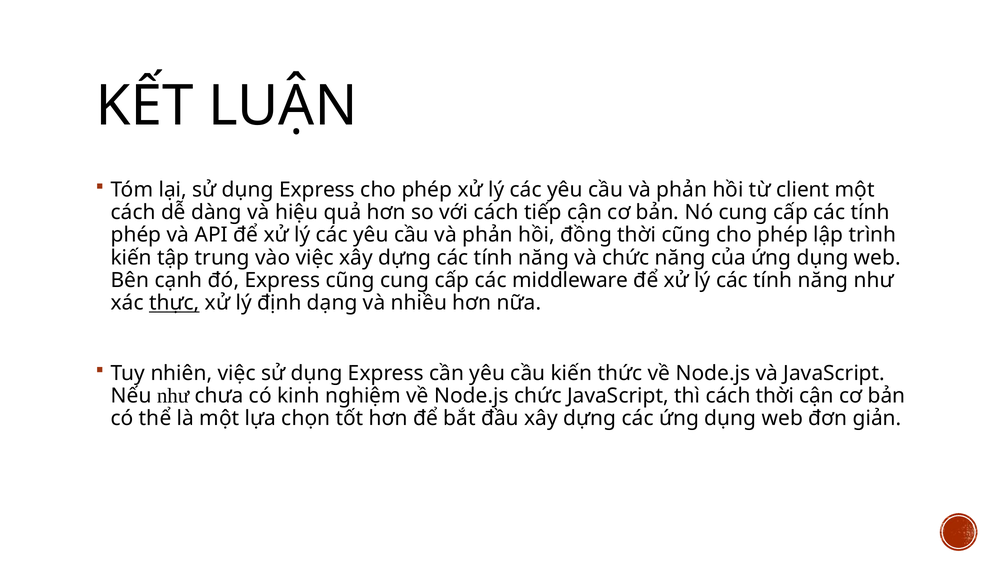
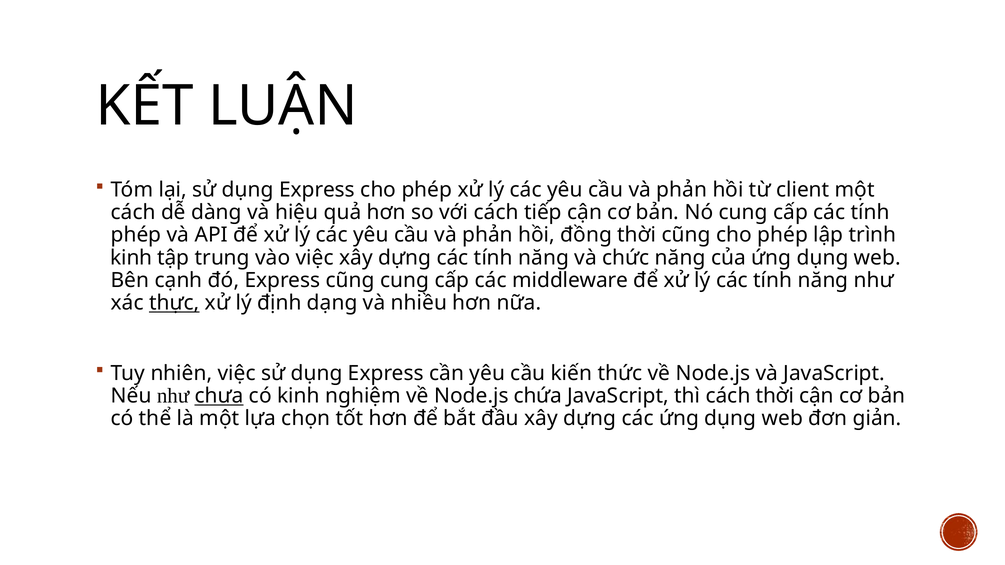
kiến: kiến -> kinh (131, 258)
chưa underline: none -> present (219, 396)
Node.js chức: chức -> chứa (538, 396)
